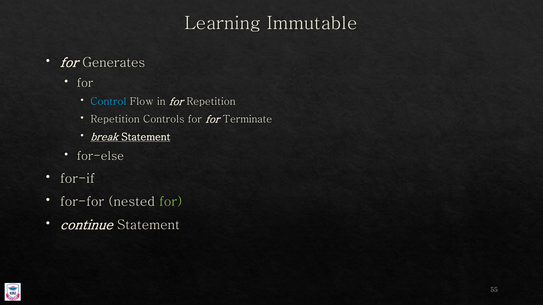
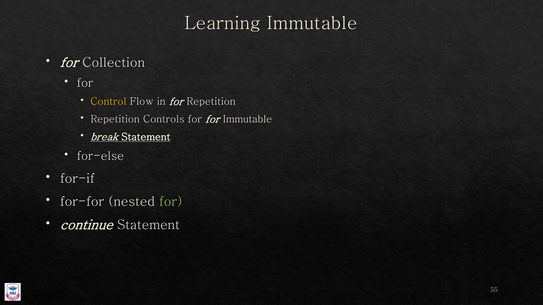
Generates: Generates -> Collection (114, 63)
Control colour: light blue -> yellow (108, 102)
for Terminate: Terminate -> Immutable (247, 119)
